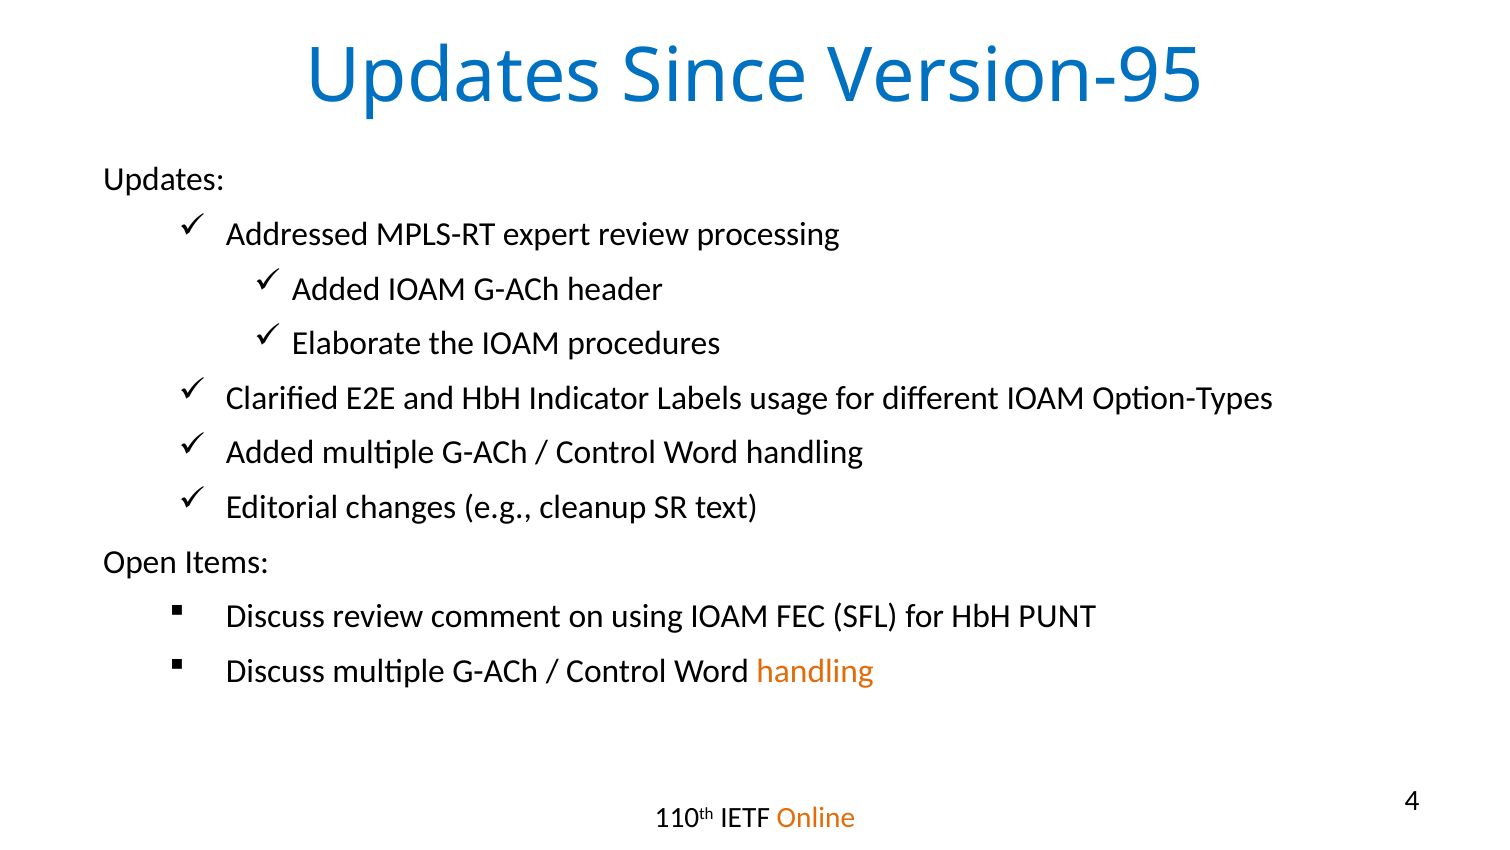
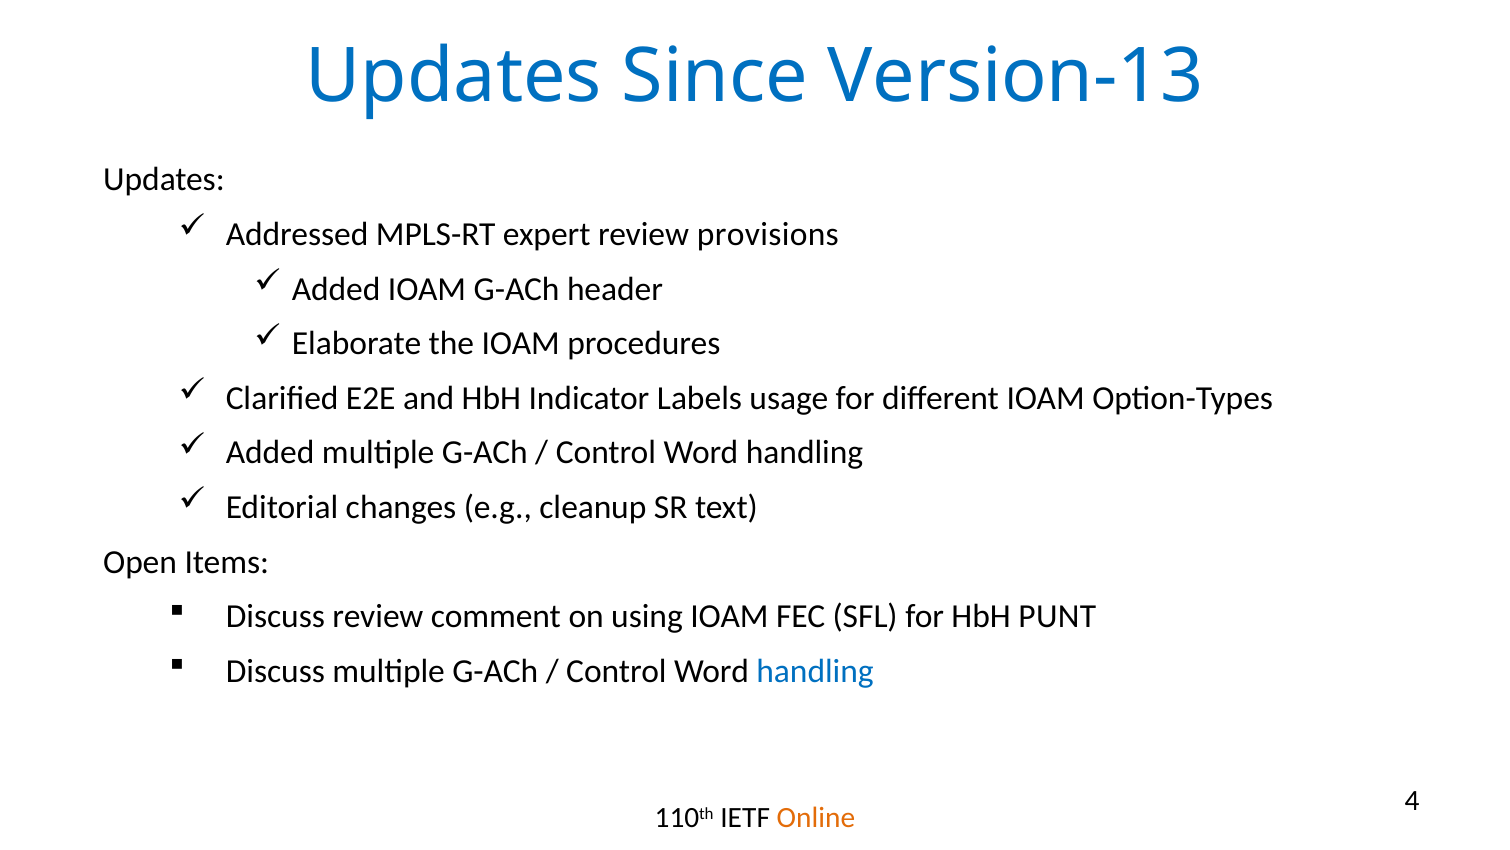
Version-95: Version-95 -> Version-13 (1016, 76)
processing: processing -> provisions (768, 234)
handling colour: orange -> blue (815, 671)
